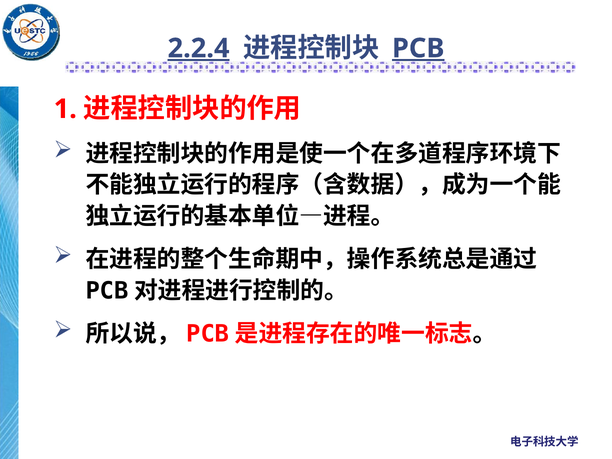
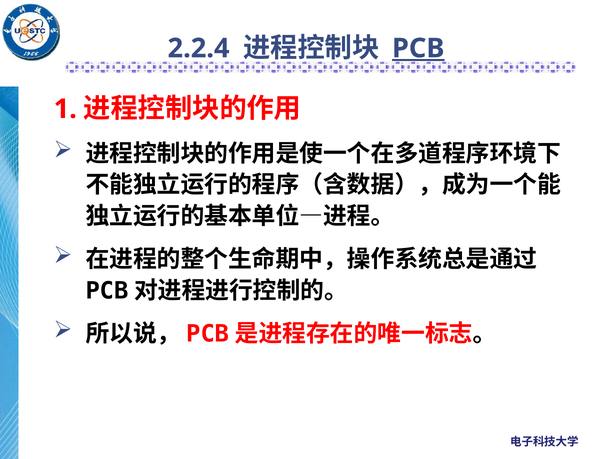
2.2.4 underline: present -> none (199, 48)
